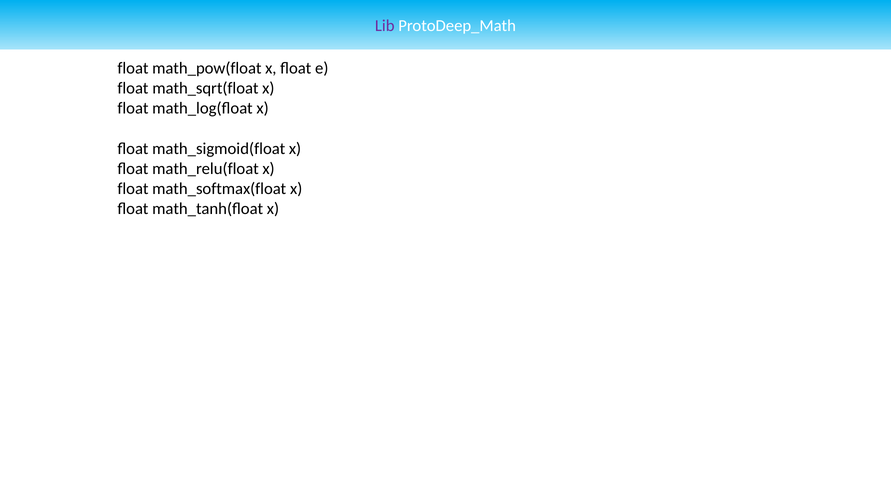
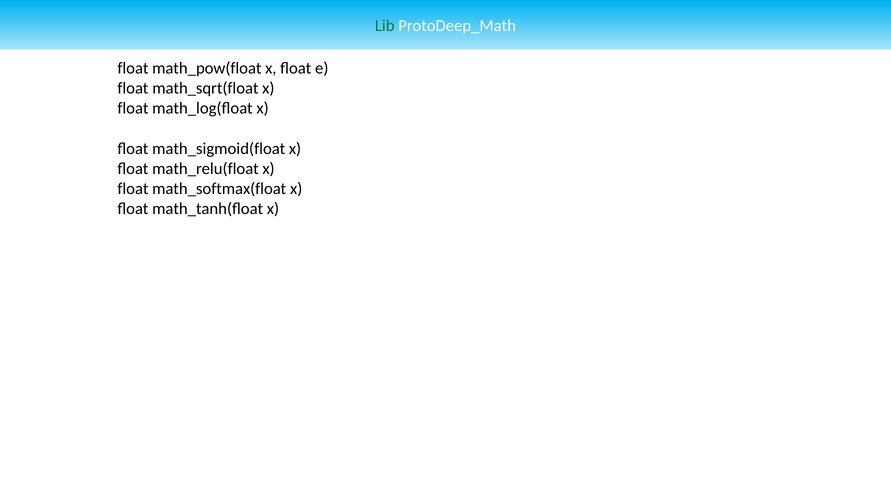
Lib colour: purple -> green (385, 26)
